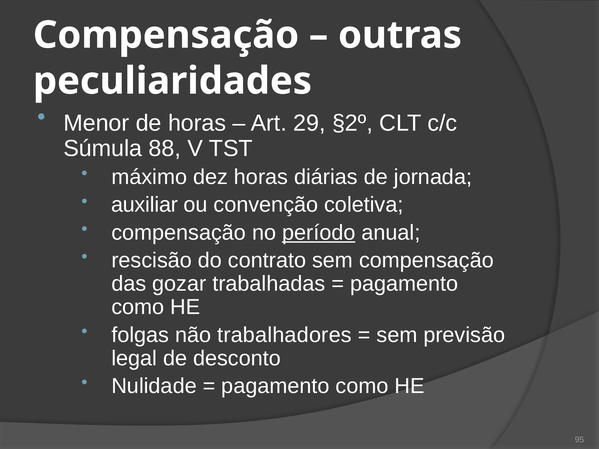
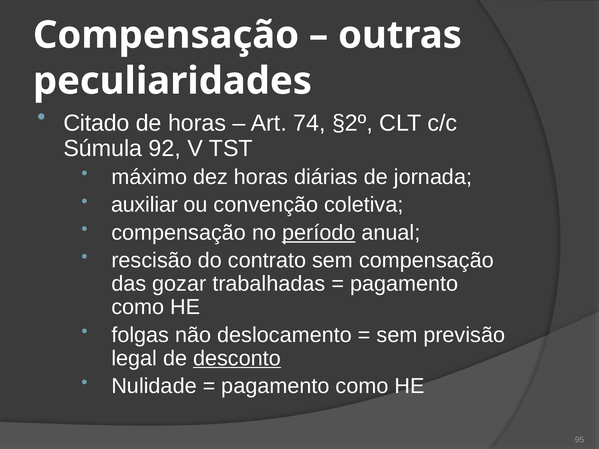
Menor: Menor -> Citado (96, 123)
29: 29 -> 74 (309, 123)
88: 88 -> 92 (165, 149)
trabalhadores: trabalhadores -> deslocamento (285, 335)
desconto underline: none -> present (237, 358)
